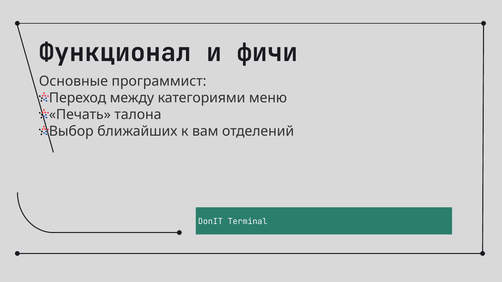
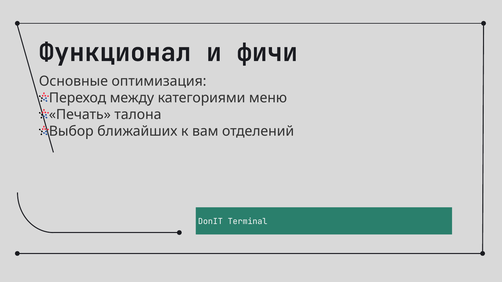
программист: программист -> оптимизация (159, 81)
